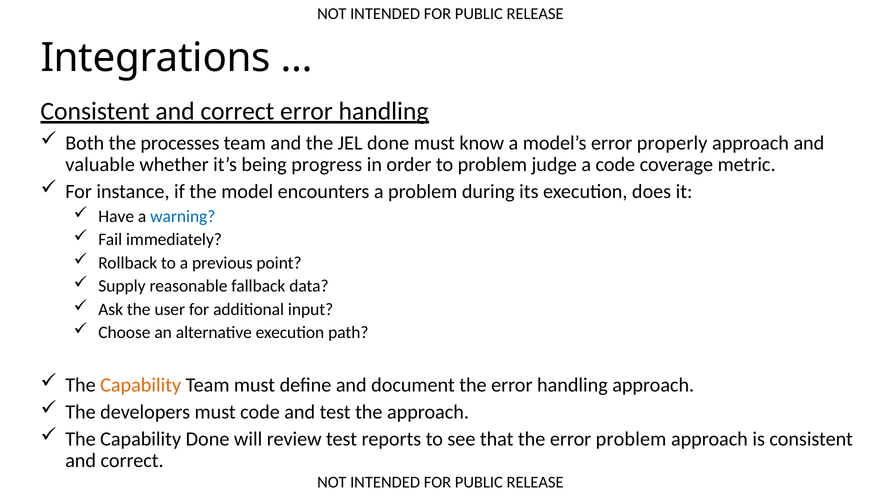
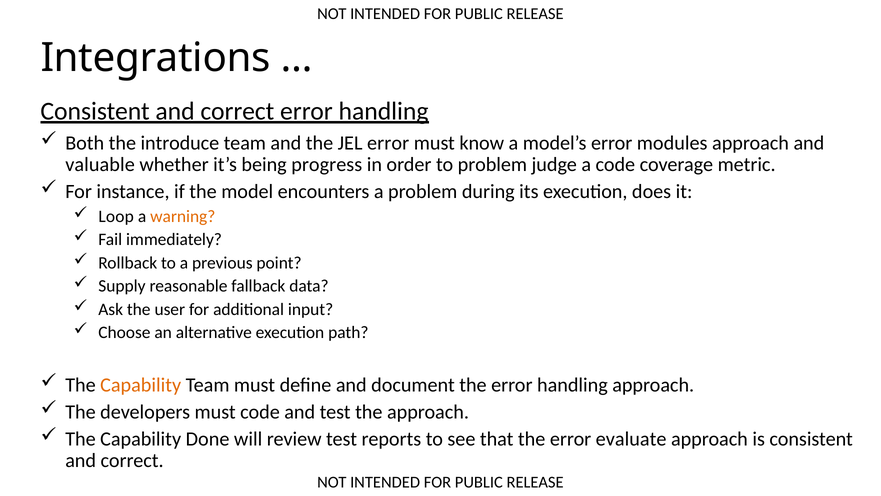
processes: processes -> introduce (180, 143)
JEL done: done -> error (388, 143)
properly: properly -> modules (672, 143)
Have: Have -> Loop (116, 216)
warning colour: blue -> orange (183, 216)
error problem: problem -> evaluate (631, 439)
